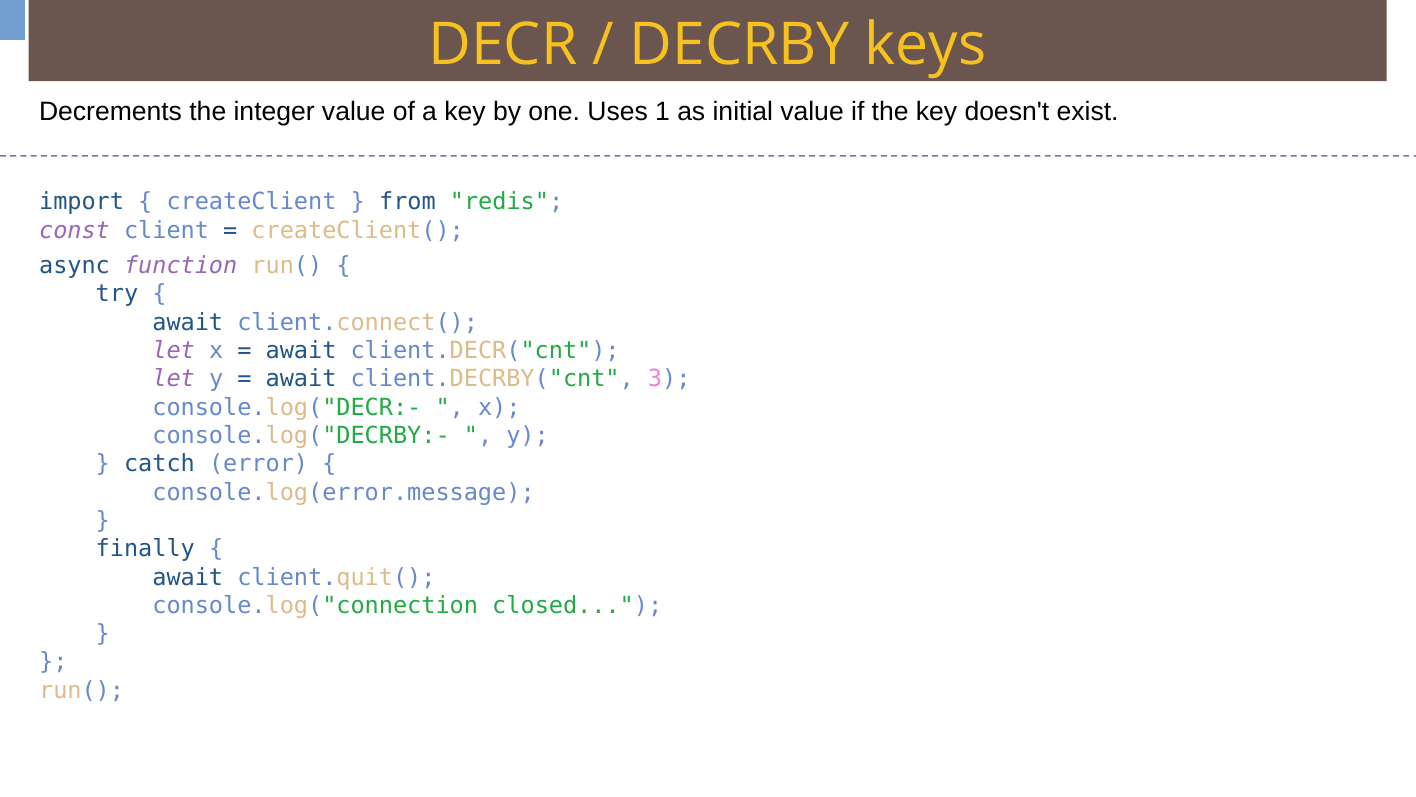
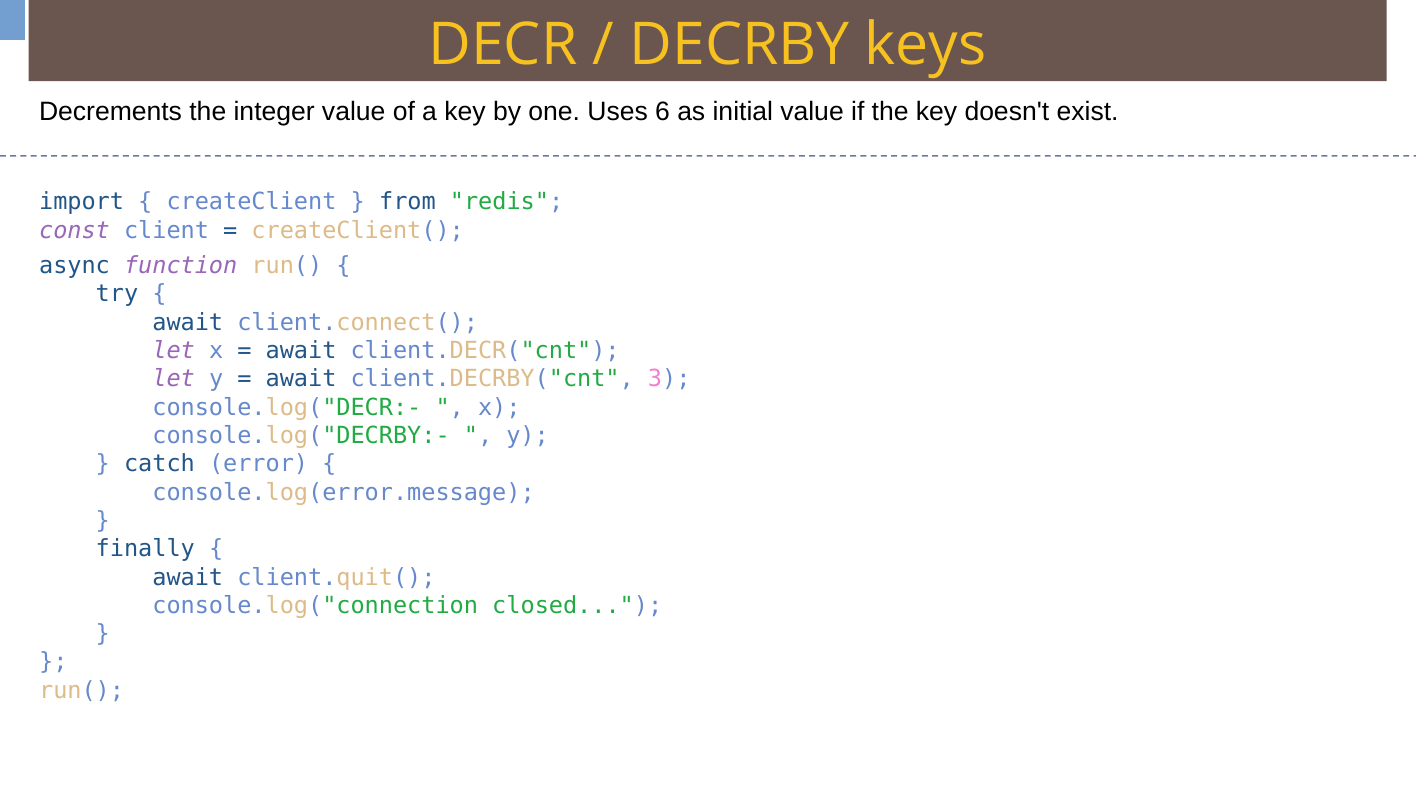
1: 1 -> 6 (663, 111)
